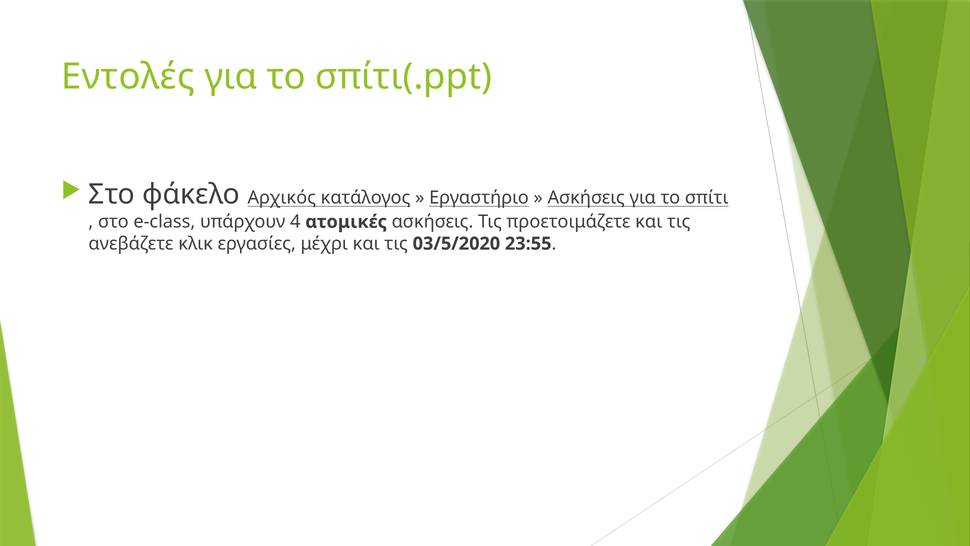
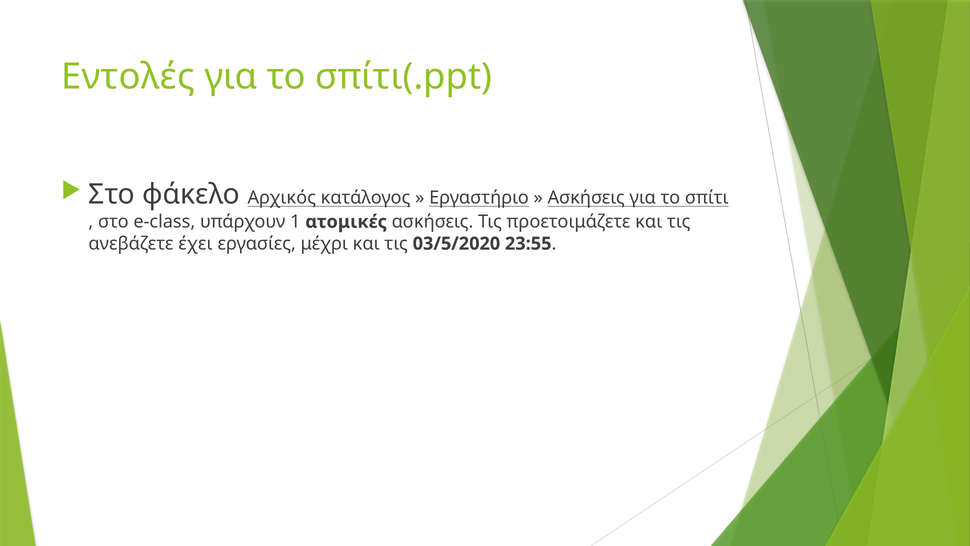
4: 4 -> 1 (295, 222)
κλικ: κλικ -> έχει (195, 244)
